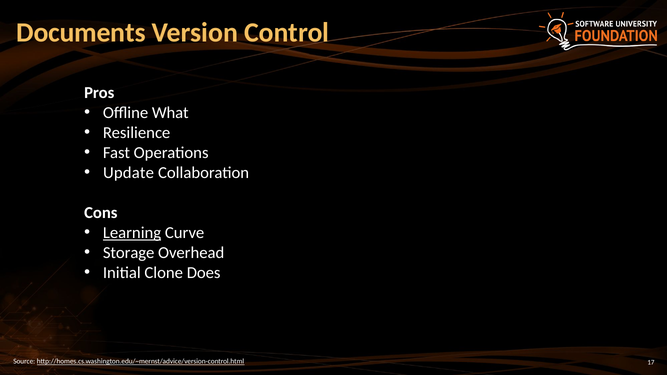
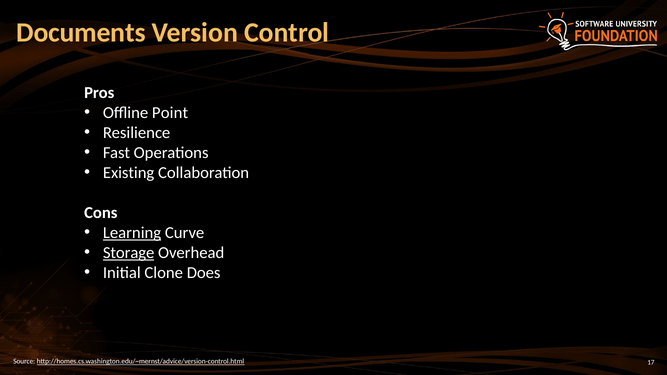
What: What -> Point (170, 113)
Update: Update -> Existing (129, 173)
Storage underline: none -> present (129, 253)
